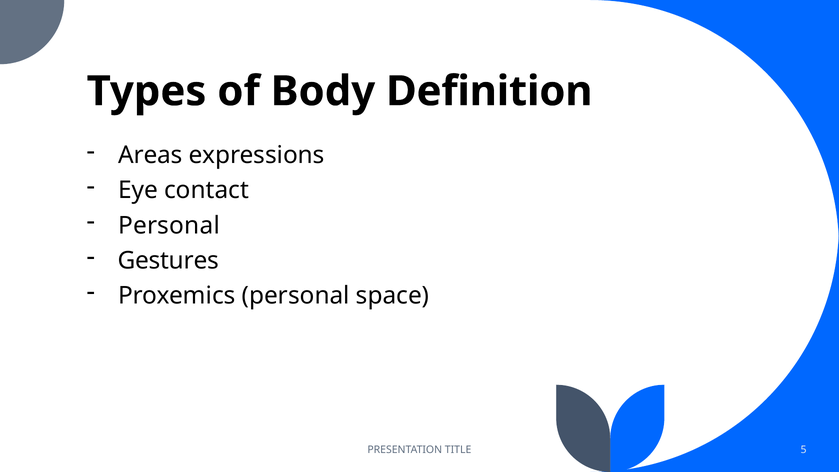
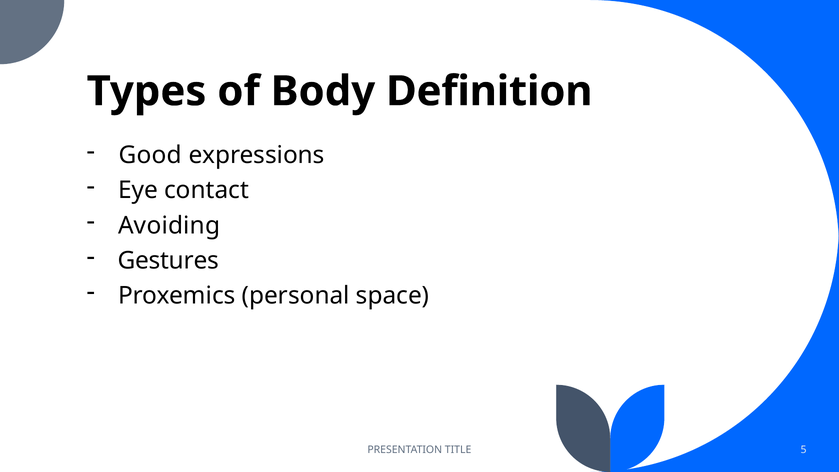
Areas: Areas -> Good (150, 155)
Personal: Personal -> Avoiding (169, 225)
